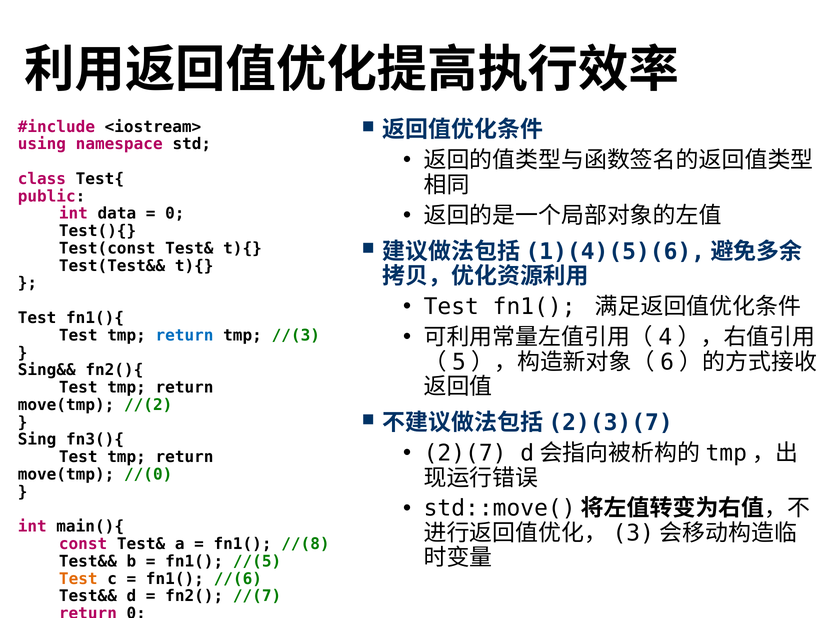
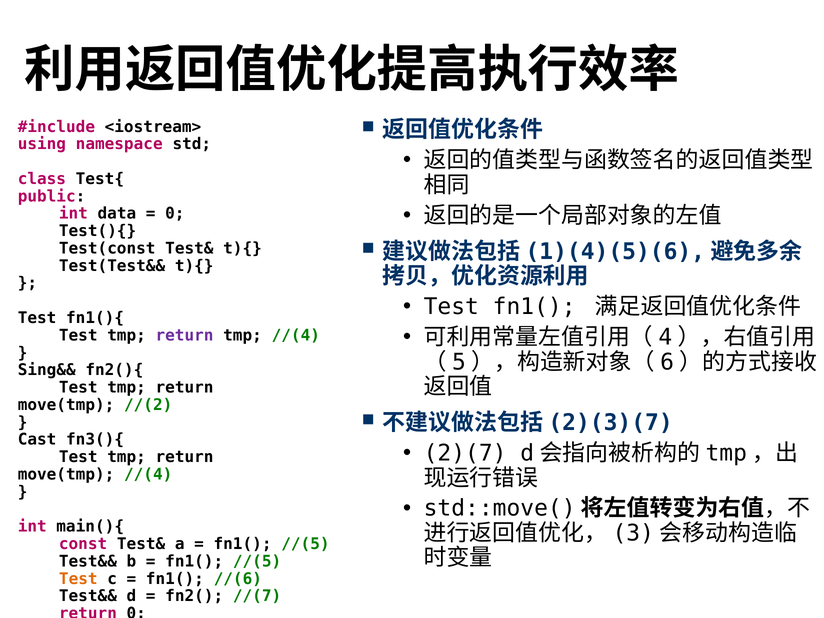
return colour: blue -> purple (185, 335)
tmp //(3: //(3 -> //(4 (296, 335)
Sing: Sing -> Cast (37, 440)
move(tmp //(0: //(0 -> //(4 (148, 474)
//(8: //(8 -> //(5 (305, 544)
